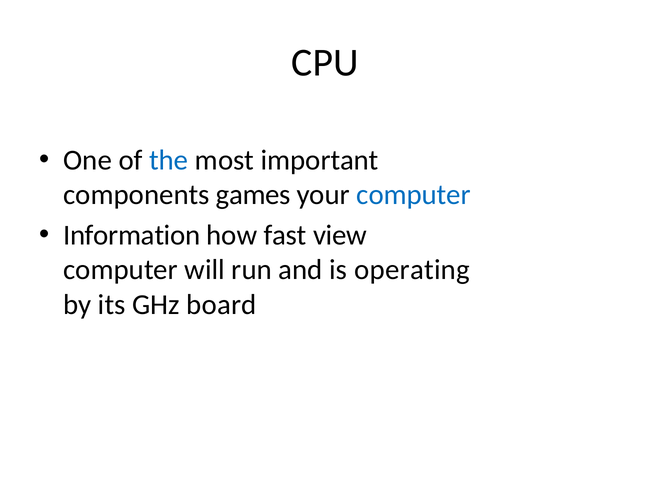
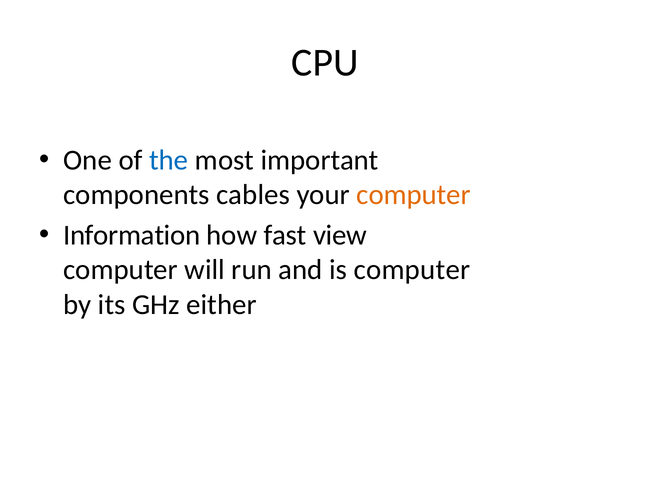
games: games -> cables (253, 195)
computer colour: blue -> orange (414, 195)
is operating: operating -> computer (412, 270)
board: board -> either (221, 305)
